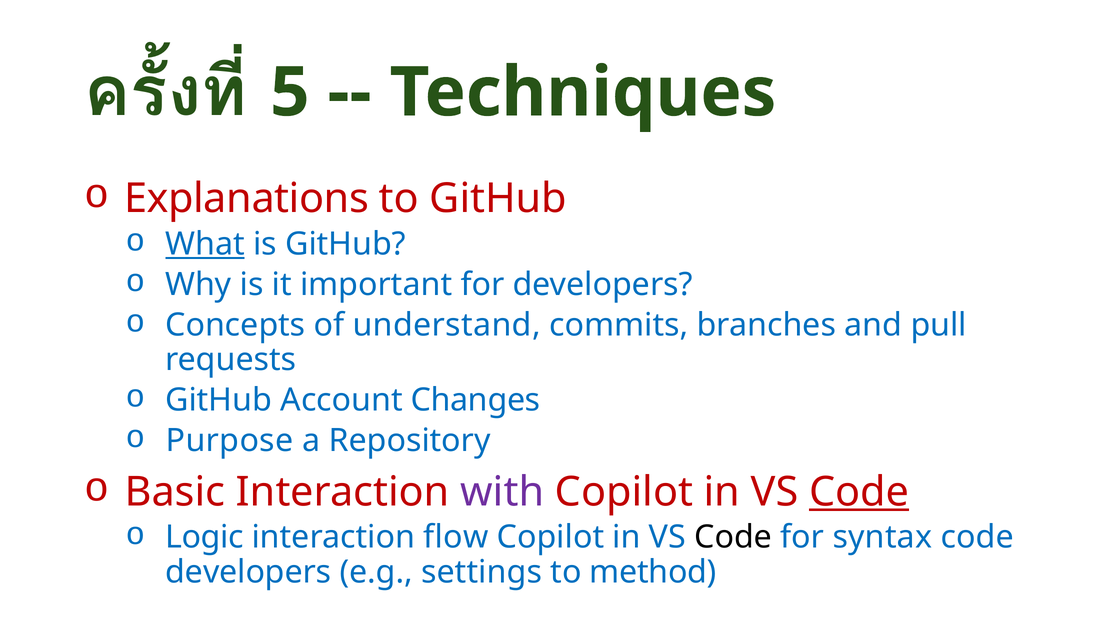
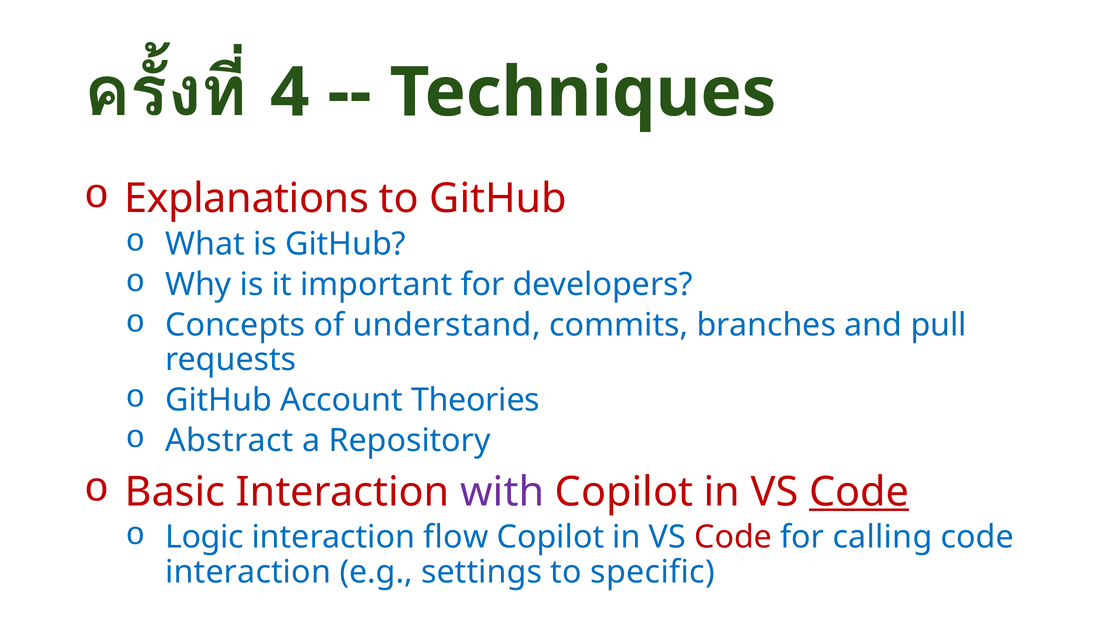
5: 5 -> 4 (290, 93)
What underline: present -> none (205, 244)
Changes: Changes -> Theories (475, 401)
Purpose: Purpose -> Abstract (229, 441)
Code colour: black -> red (733, 538)
syntax: syntax -> calling (882, 538)
developers: developers -> interaction (248, 573)
method: method -> specific (653, 573)
